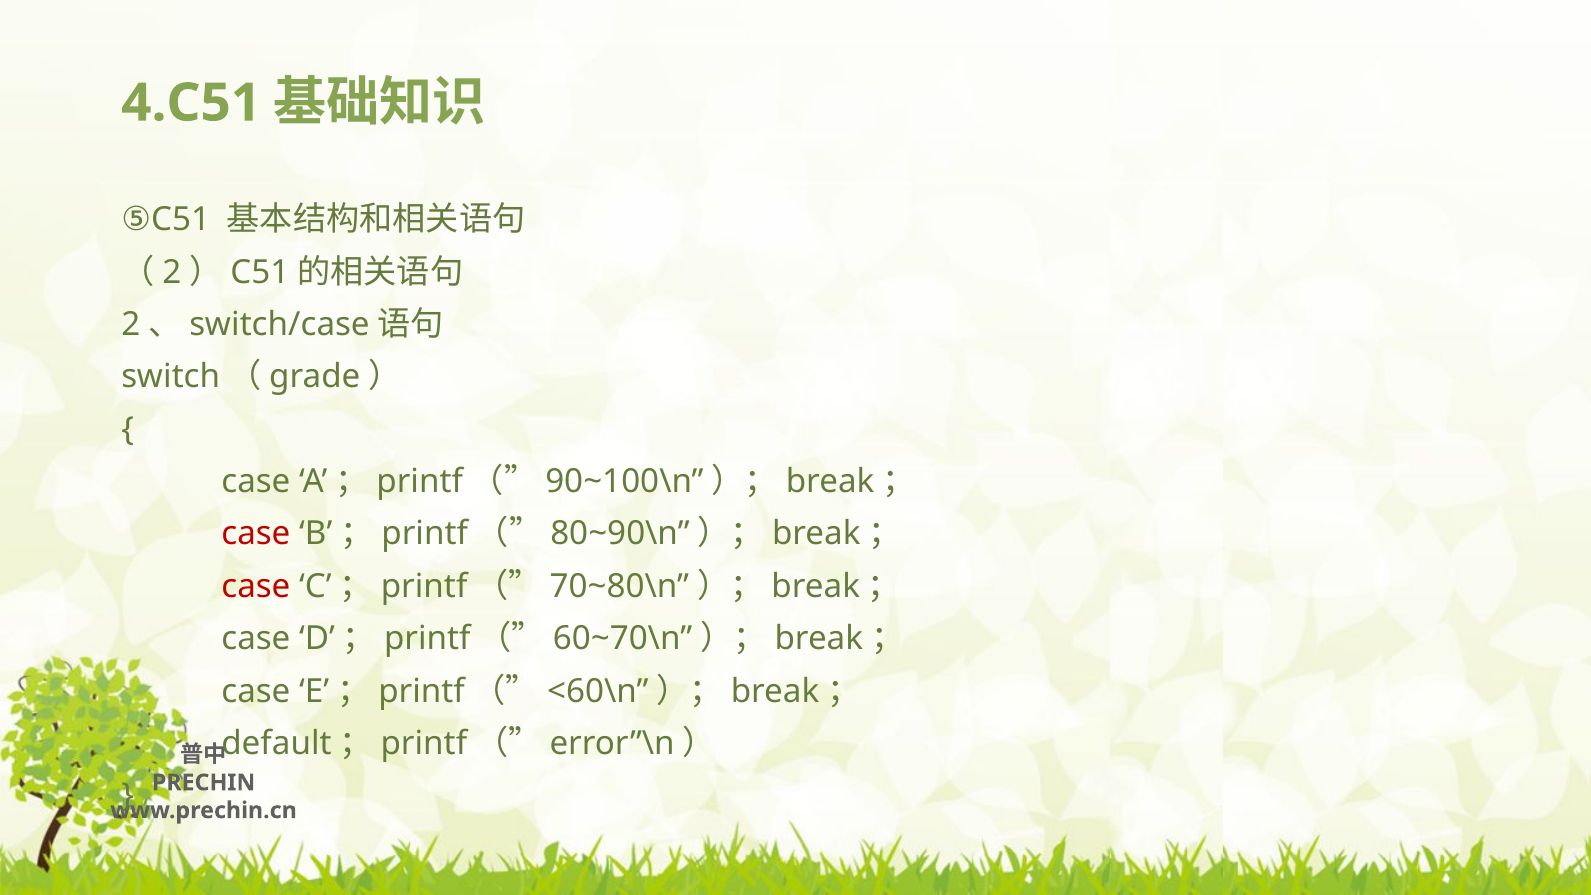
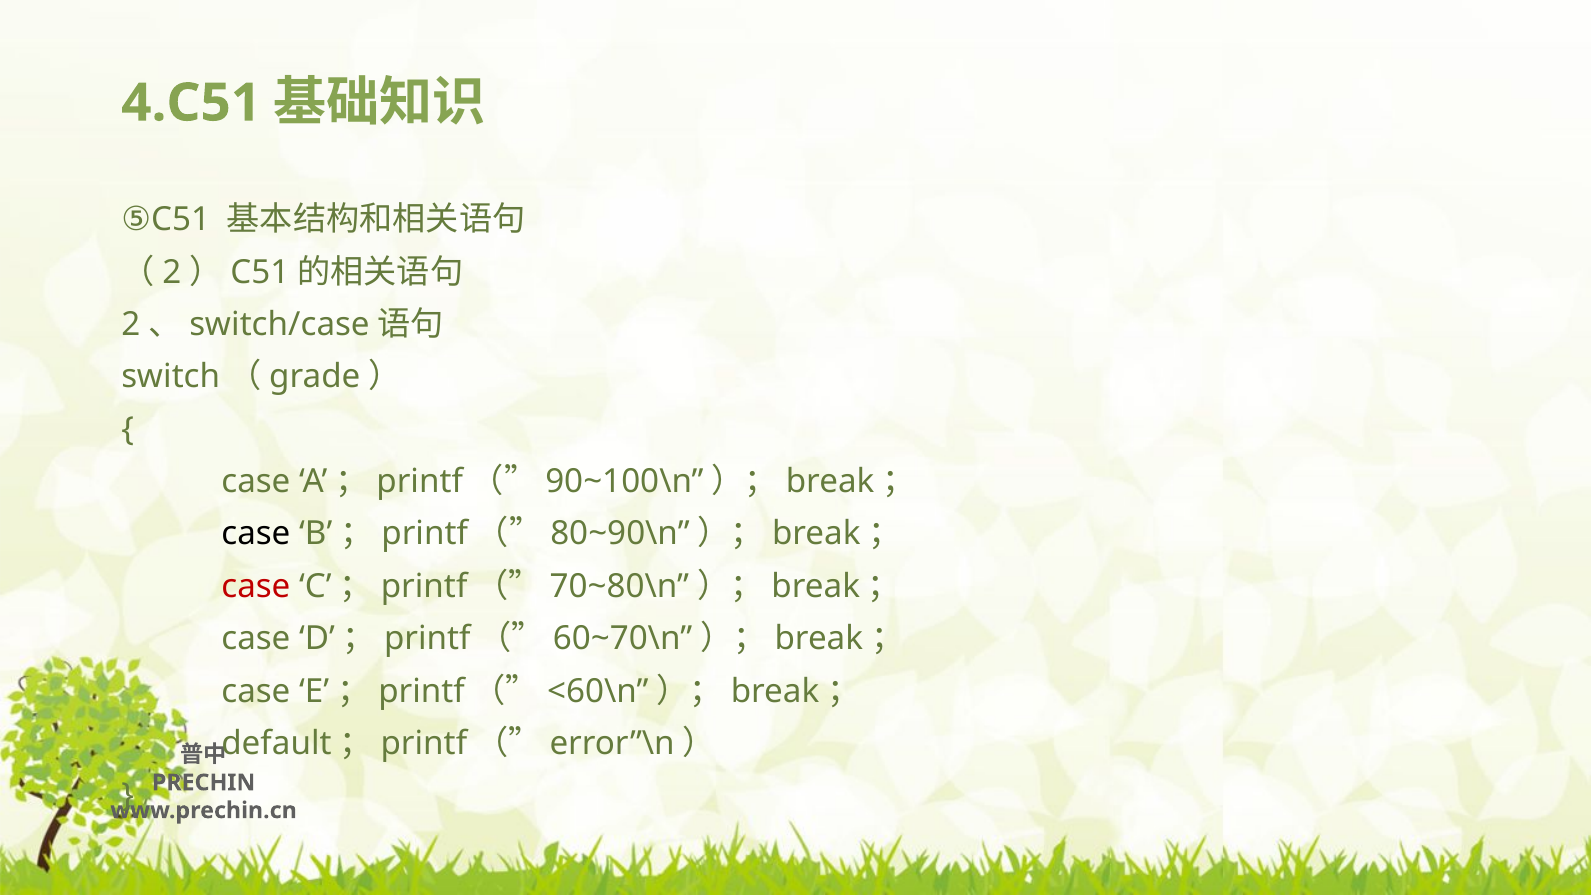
case colour: red -> black (256, 534)
